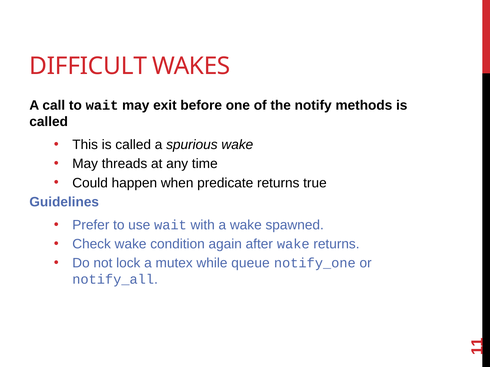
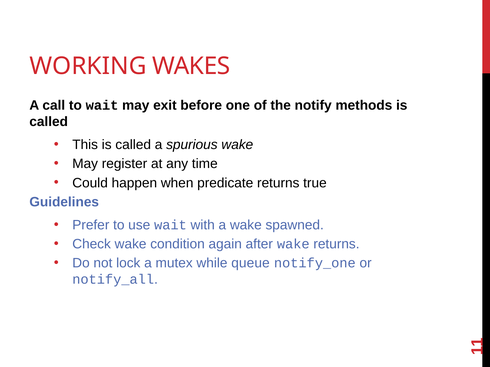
DIFFICULT: DIFFICULT -> WORKING (88, 66)
threads: threads -> register (125, 164)
